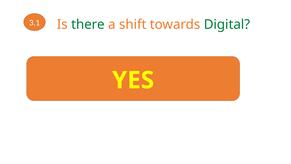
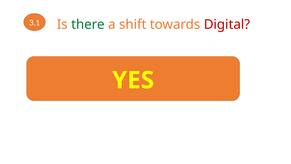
Digital colour: green -> red (227, 24)
